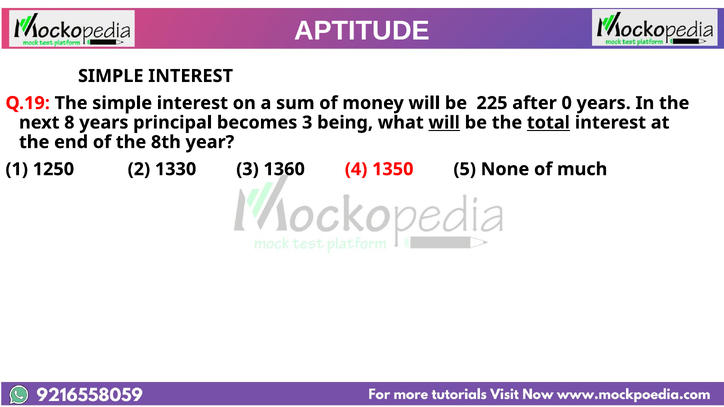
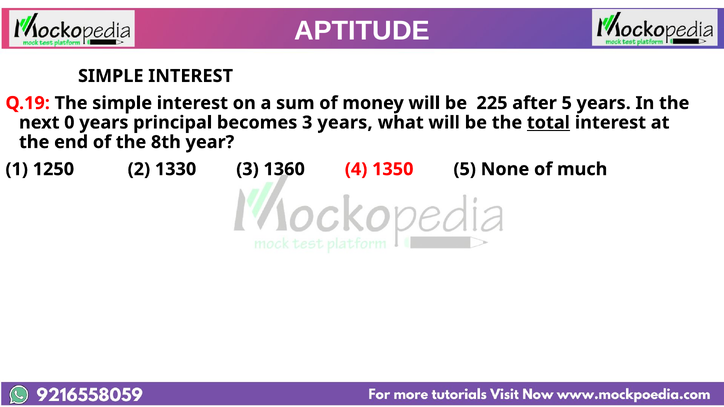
after 0: 0 -> 5 (567, 103)
8: 8 -> 0 (69, 123)
3 being: being -> years (345, 123)
will underline: present -> none (444, 123)
